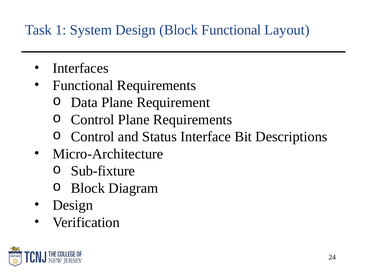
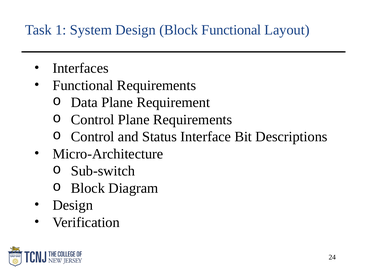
Sub-fixture: Sub-fixture -> Sub-switch (103, 171)
